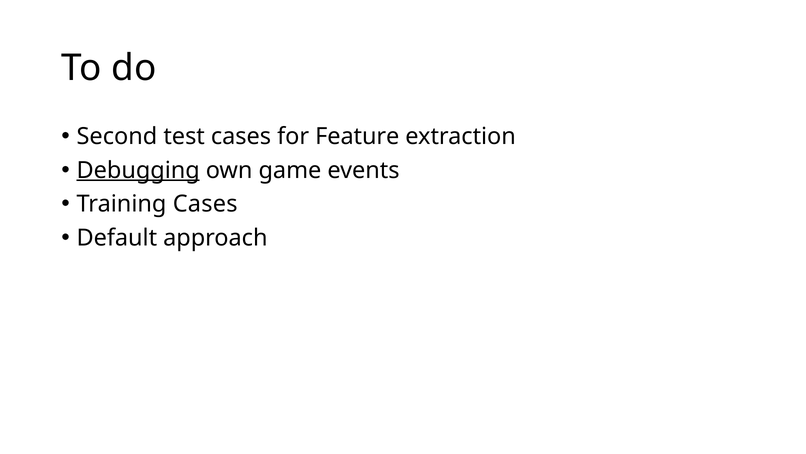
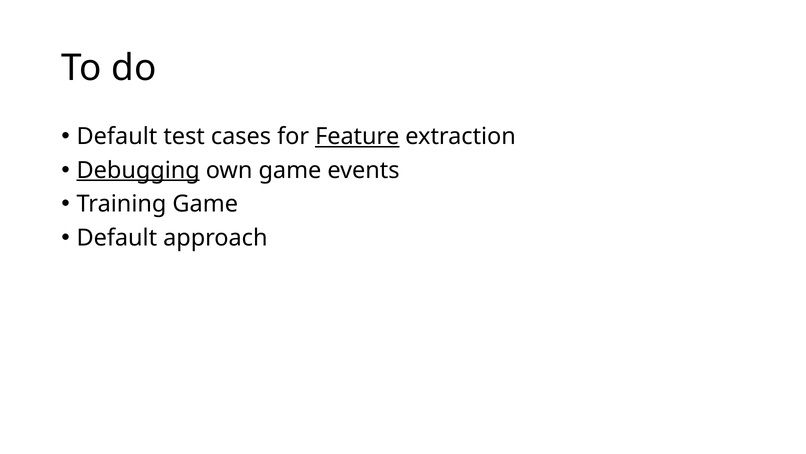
Second: Second -> Default (117, 136)
Feature underline: none -> present (357, 136)
Training Cases: Cases -> Game (205, 204)
